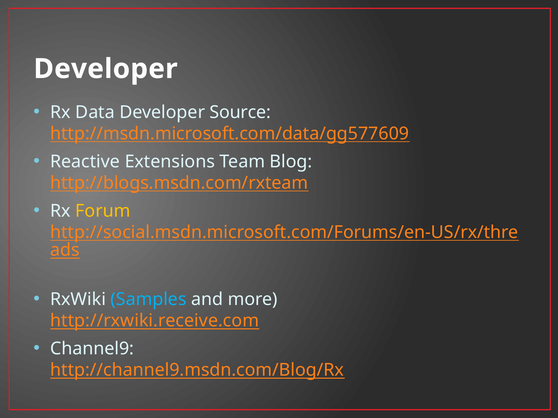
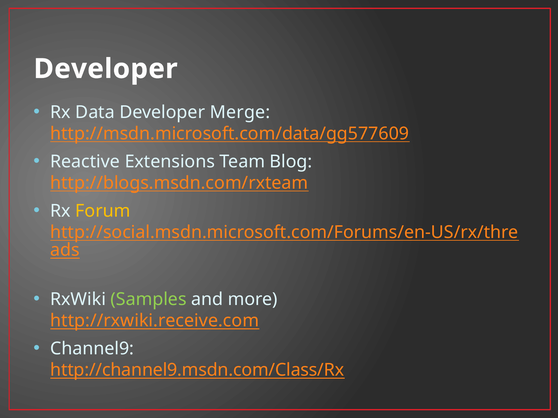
Source: Source -> Merge (240, 112)
Samples colour: light blue -> light green (149, 300)
http://channel9.msdn.com/Blog/Rx: http://channel9.msdn.com/Blog/Rx -> http://channel9.msdn.com/Class/Rx (197, 370)
